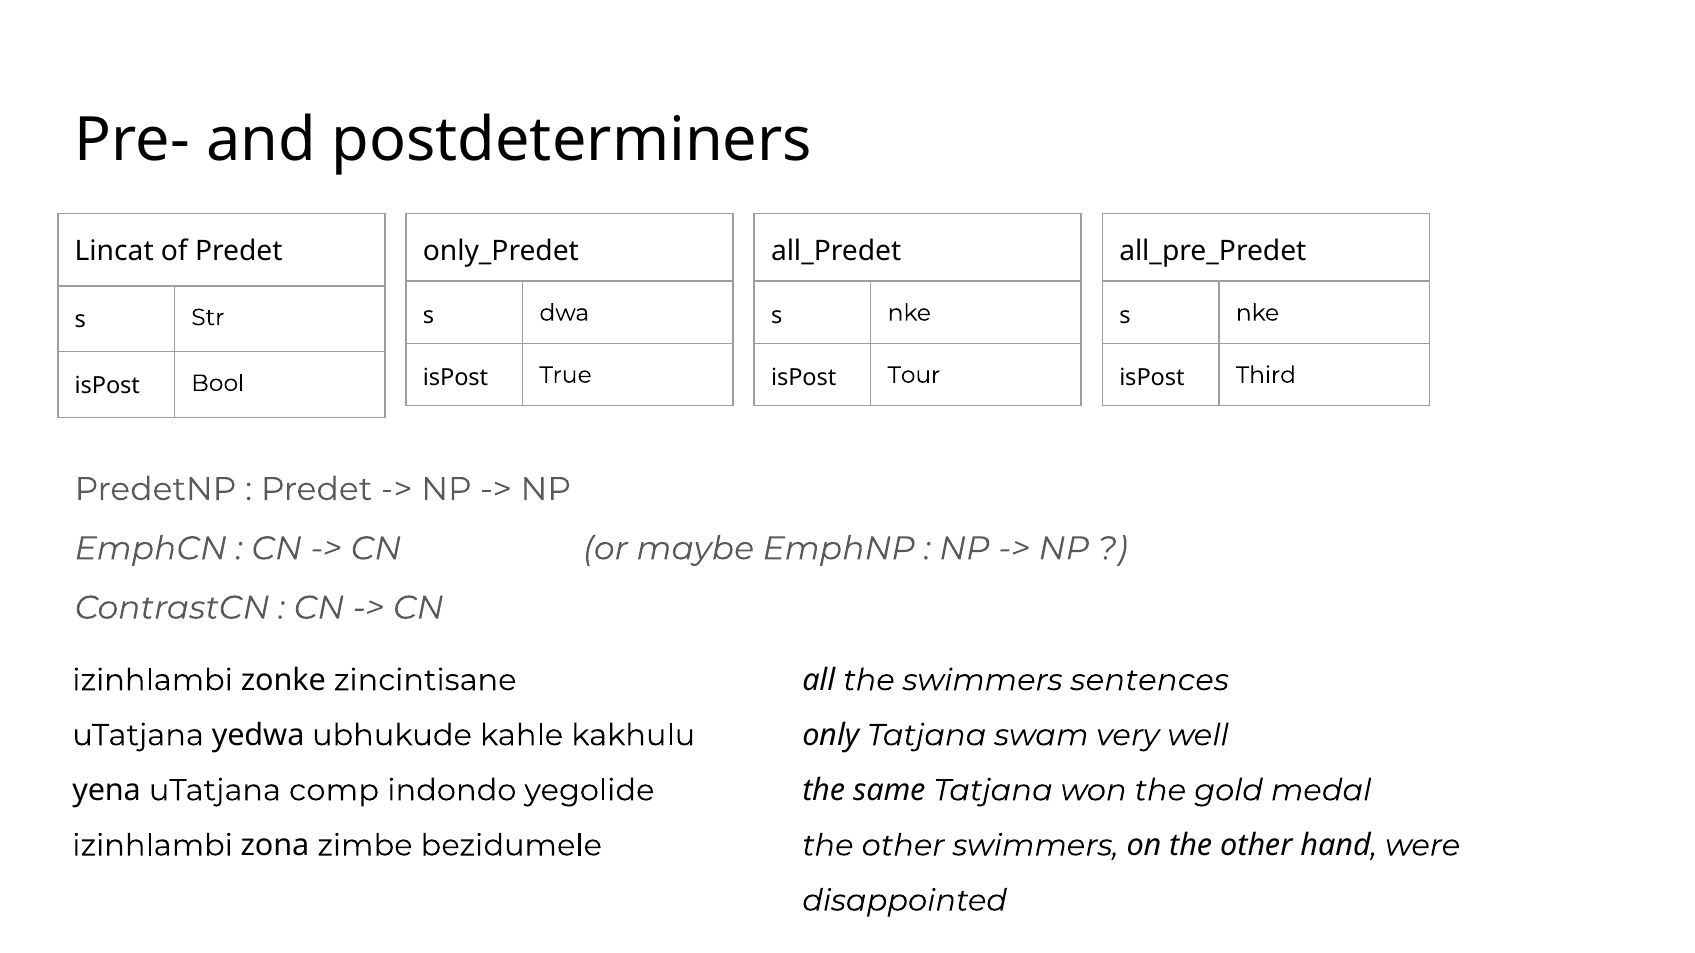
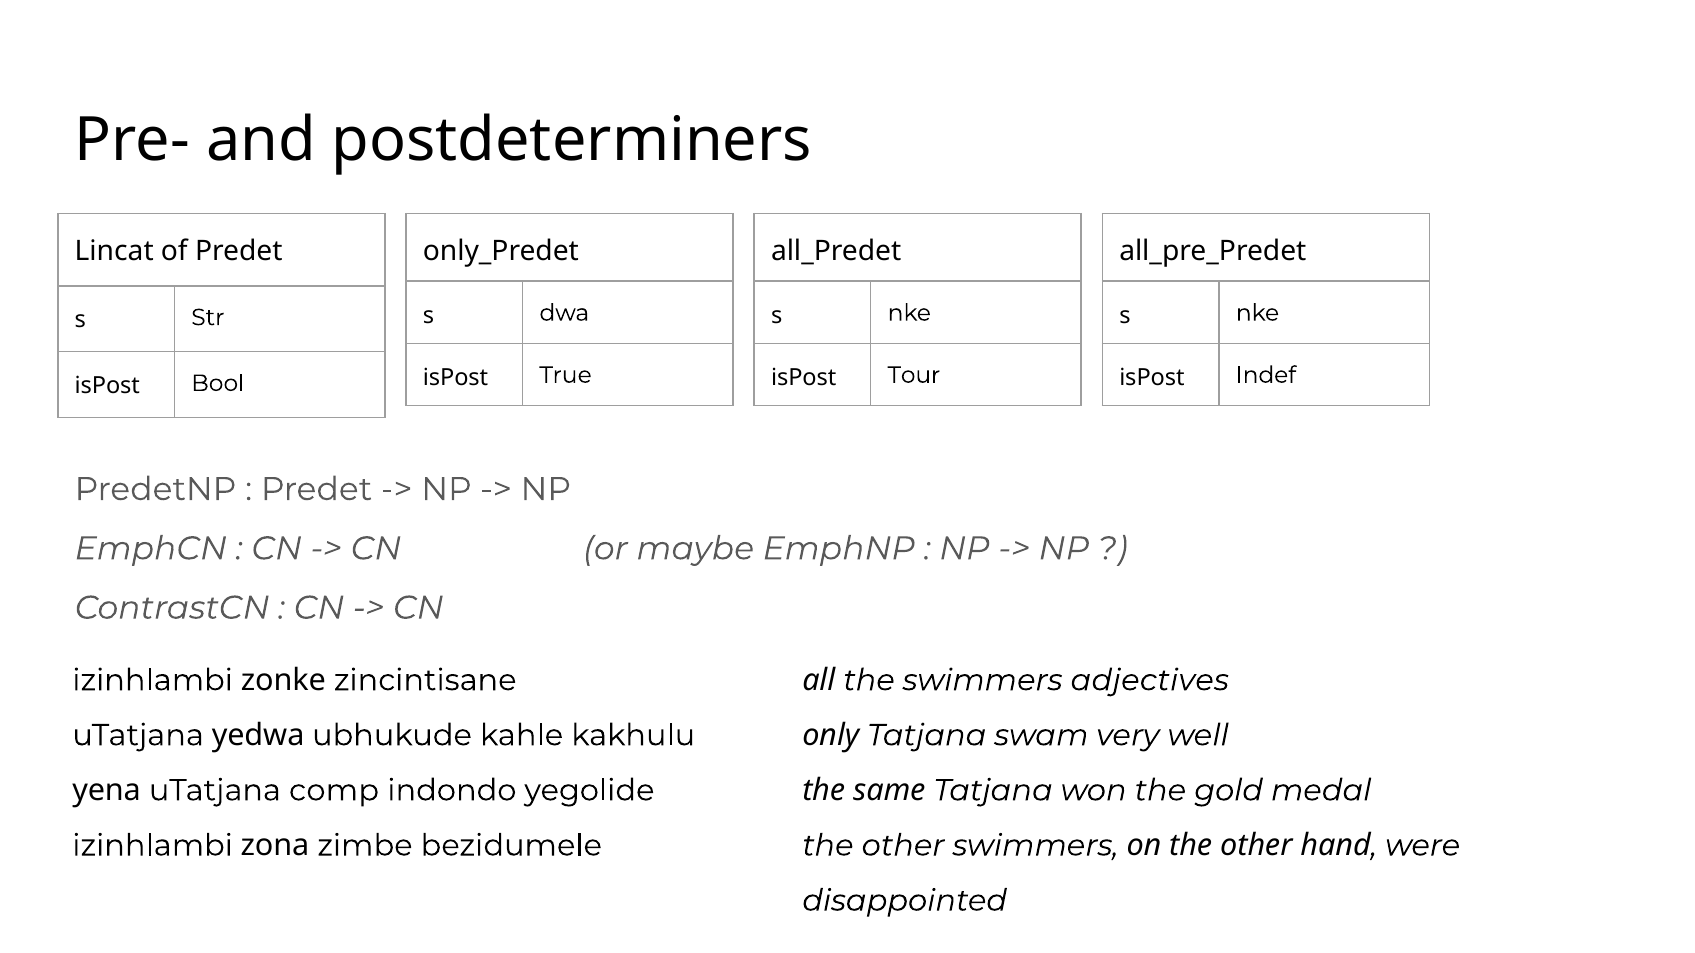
Third: Third -> Indef (1266, 375)
sentences: sentences -> adjectives (1150, 681)
